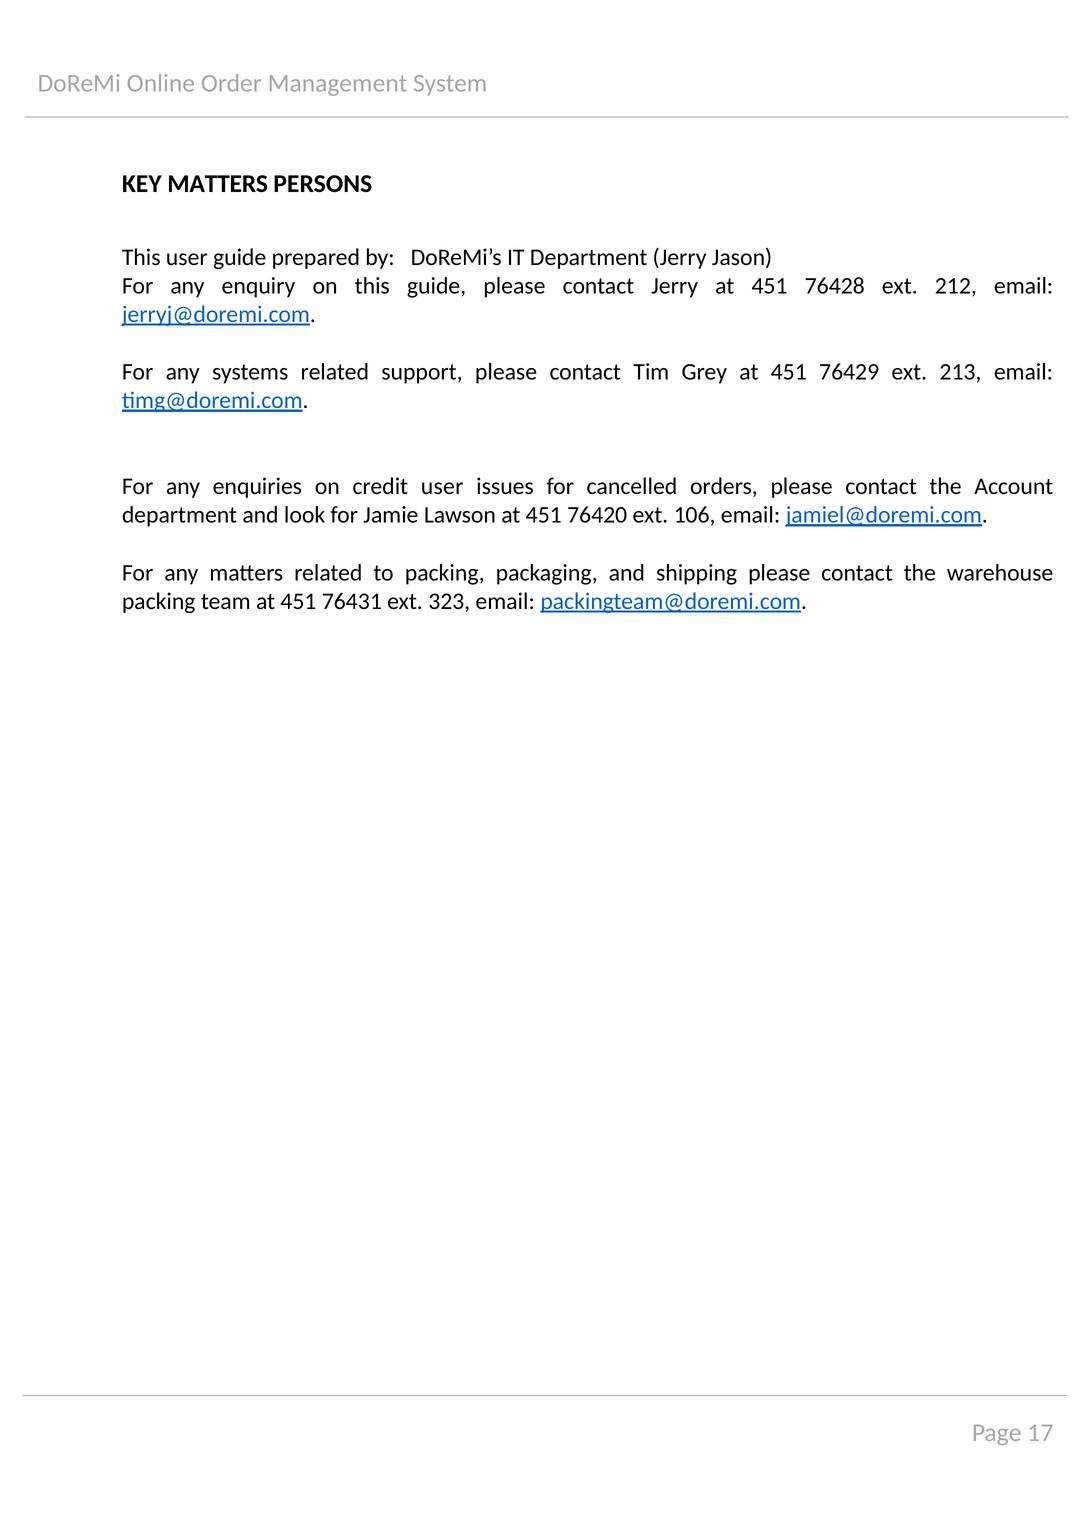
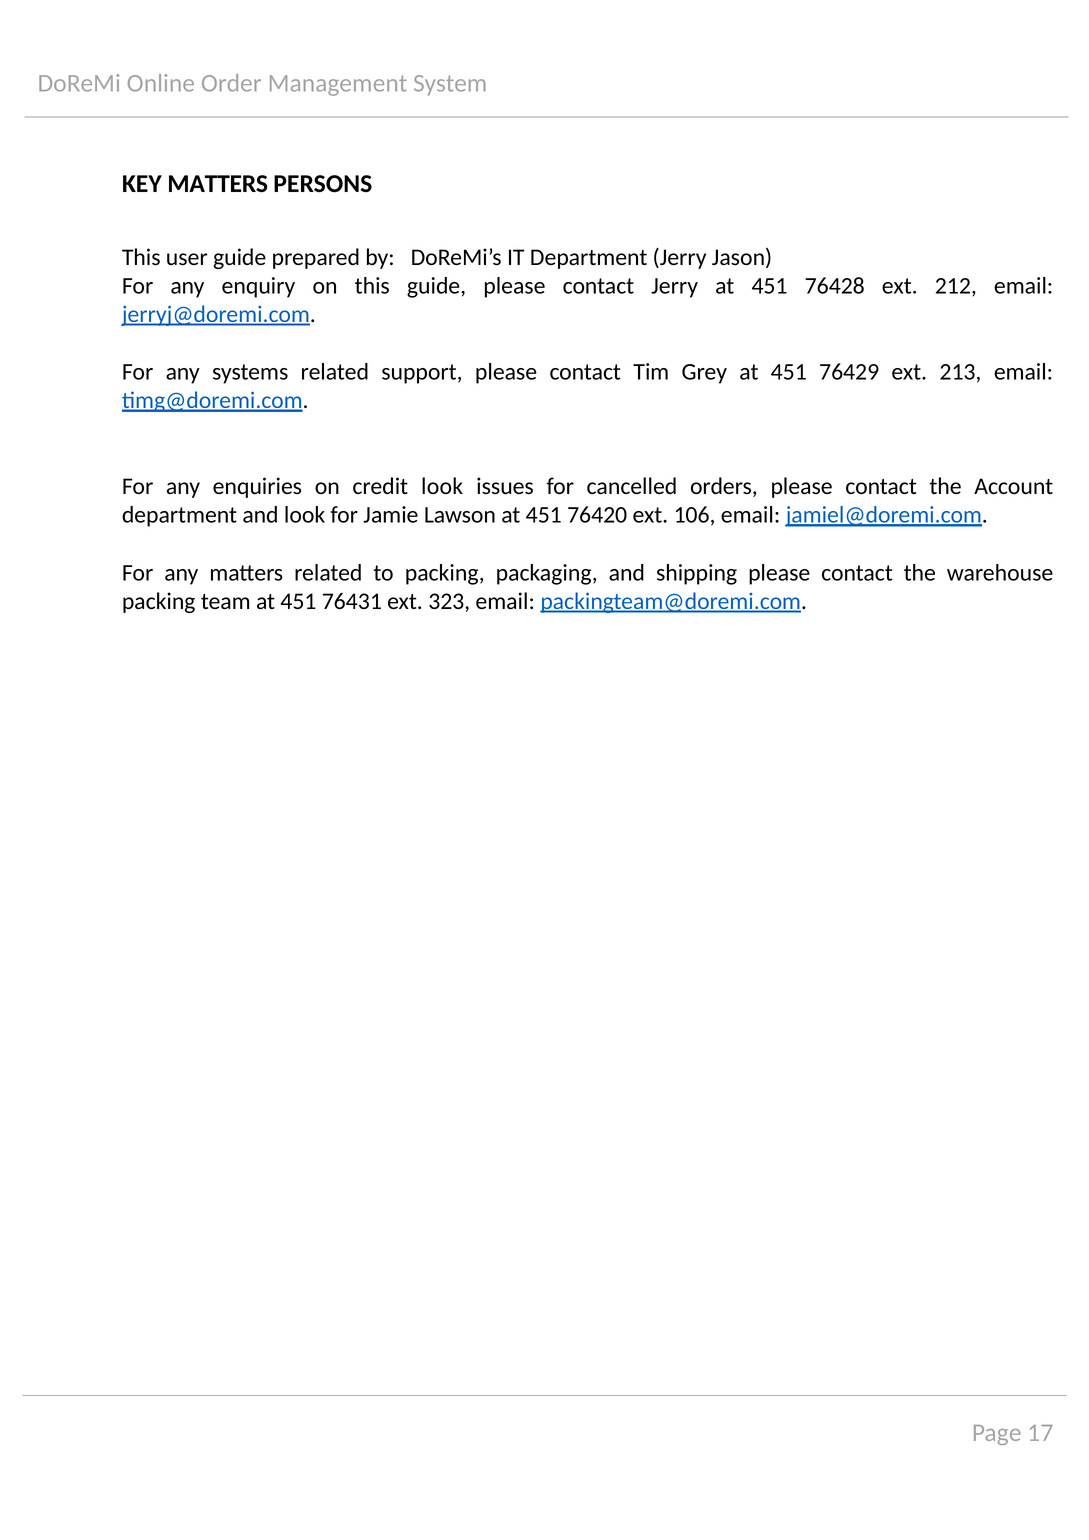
credit user: user -> look (442, 487)
